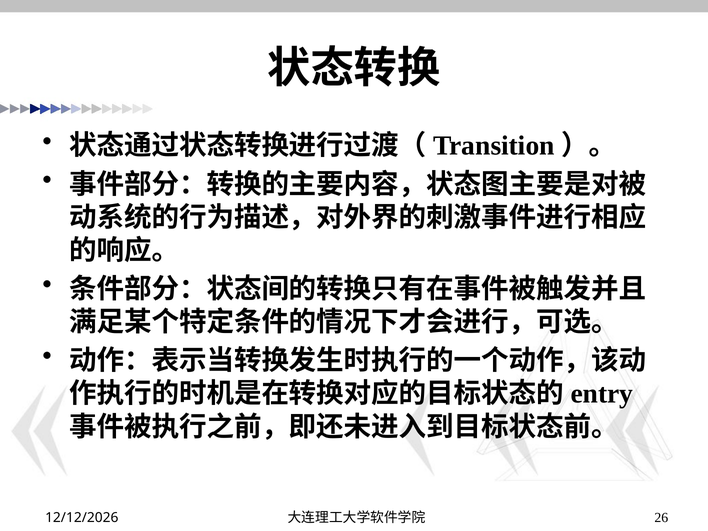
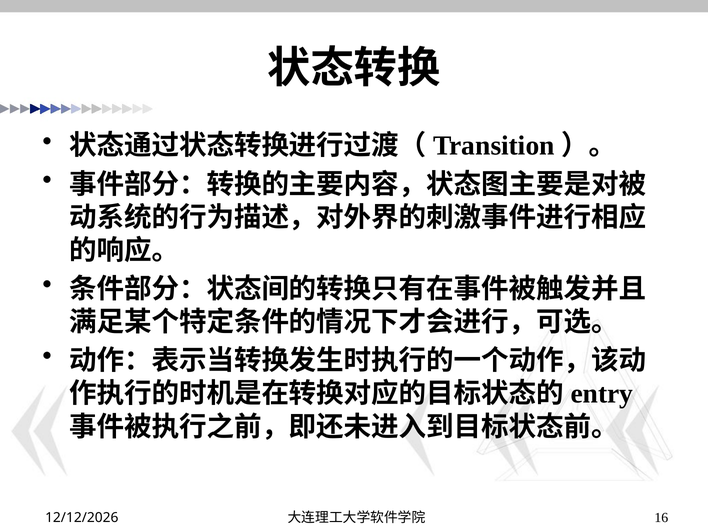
26: 26 -> 16 (661, 518)
